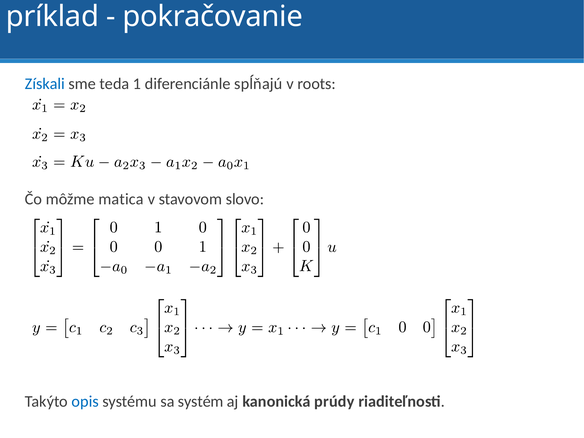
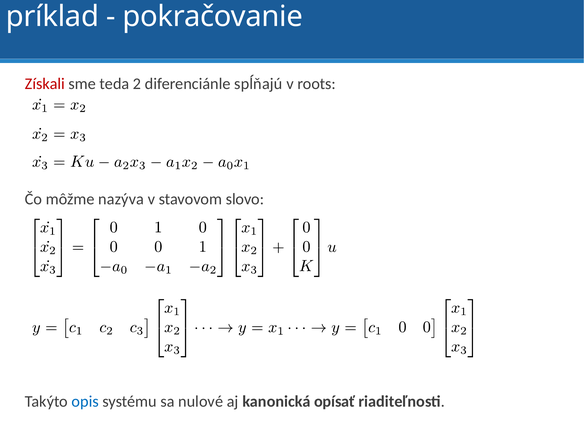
Získali colour: blue -> red (45, 84)
1: 1 -> 2 (137, 84)
matica: matica -> nazýva (121, 199)
systém: systém -> nulové (201, 401)
prúdy: prúdy -> opísať (335, 401)
